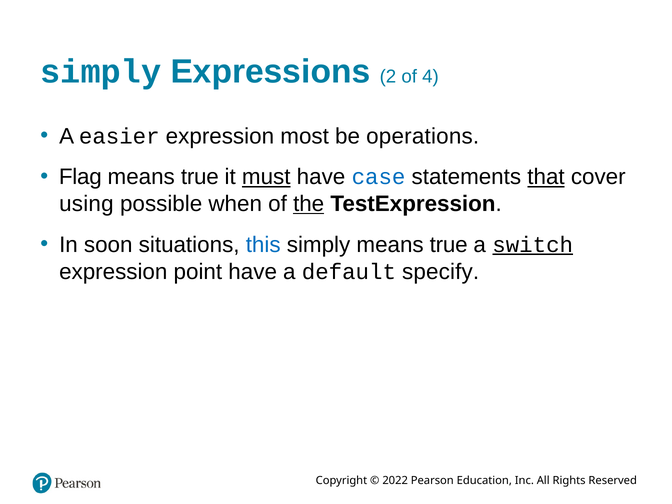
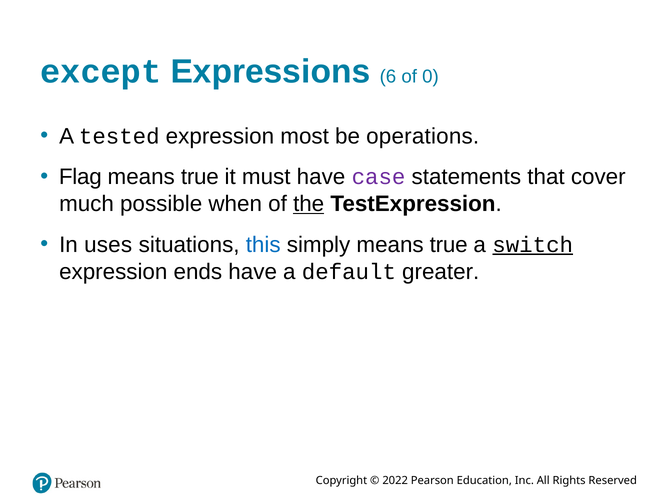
simply: simply -> except (101, 72)
2: 2 -> 6 (388, 77)
4: 4 -> 0 (430, 77)
easier: easier -> tested (119, 136)
must underline: present -> none (266, 177)
case colour: blue -> purple (379, 177)
that underline: present -> none (546, 177)
using: using -> much (87, 204)
soon: soon -> uses (108, 245)
point: point -> ends (198, 272)
specify: specify -> greater (441, 272)
